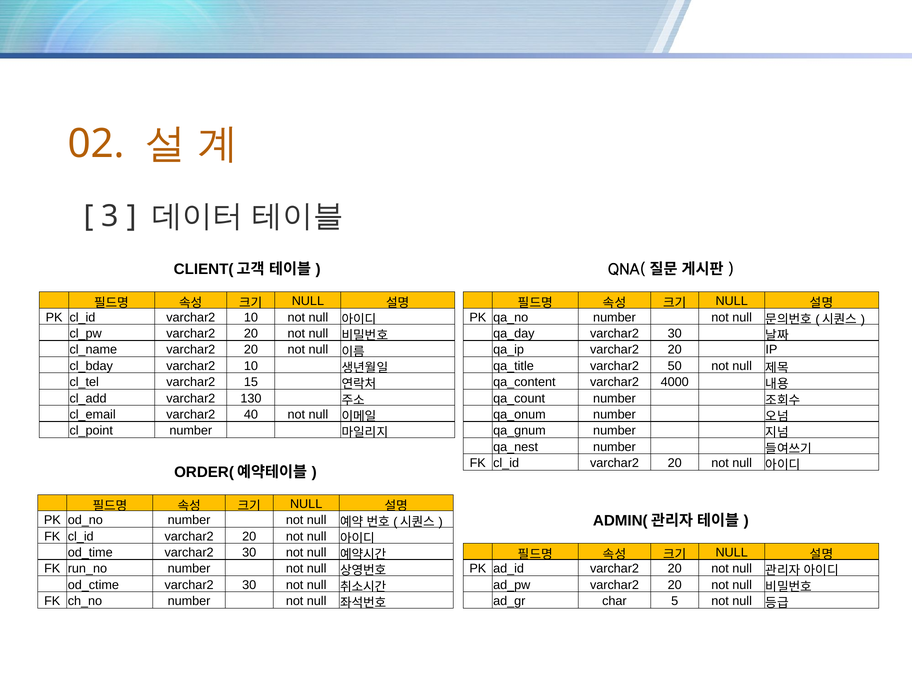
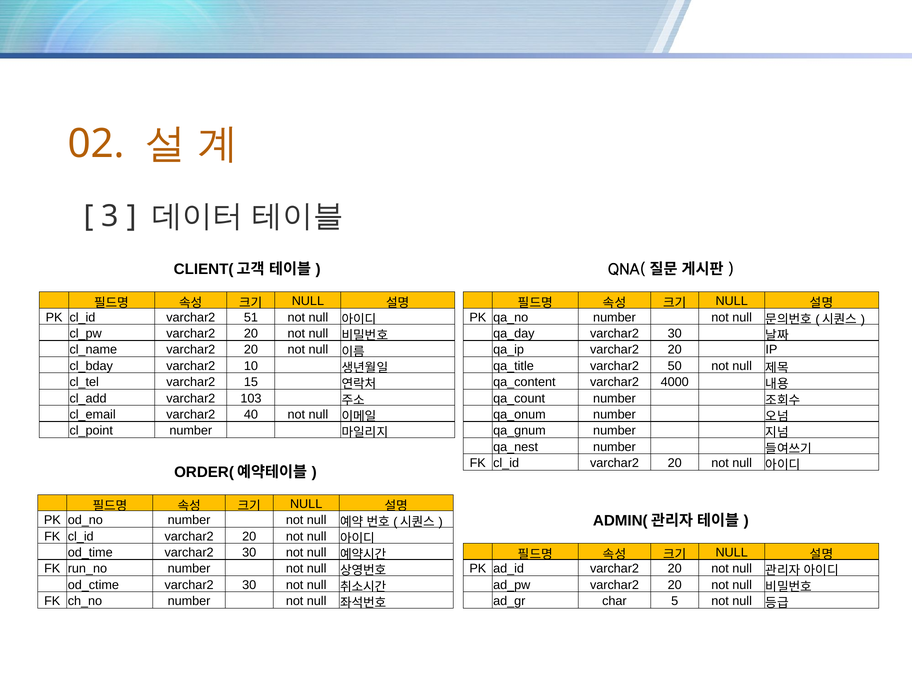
10: 10 -> 51 (251, 317)
130: 130 -> 103 (251, 398)
